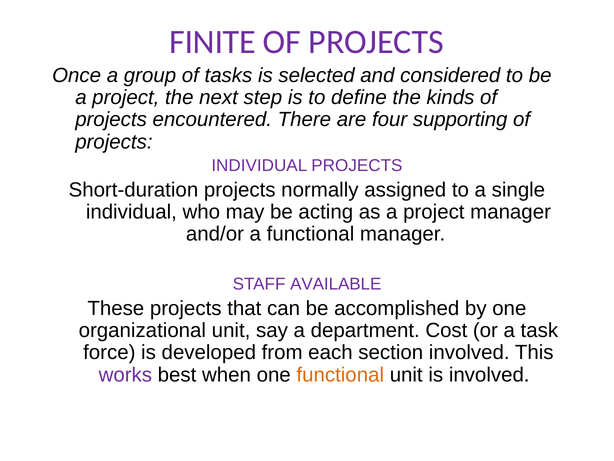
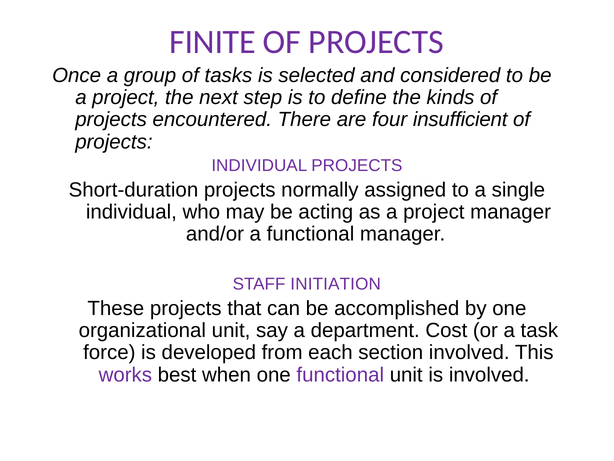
supporting: supporting -> insufficient (460, 120)
AVAILABLE: AVAILABLE -> INITIATION (336, 284)
functional colour: orange -> purple (340, 374)
